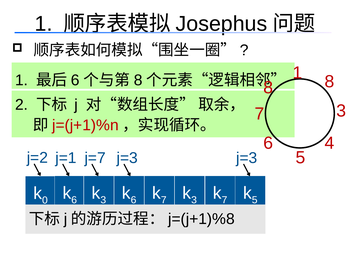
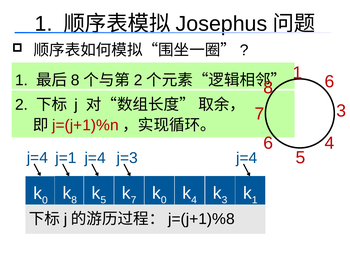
1 8: 8 -> 6 (330, 82)
6: 6 -> 8 (75, 80)
8: 8 -> 2 (138, 80)
j=2: j=2 -> j=4 (37, 157)
j=1 j=7: j=7 -> j=4 (95, 158)
j=3 j=3: j=3 -> j=4 (247, 158)
6: 6 -> 8 (74, 200)
3: 3 -> 5 (103, 200)
6: 6 -> 7 (134, 200)
7: 7 -> 0 (164, 200)
3: 3 -> 4 (194, 200)
7: 7 -> 3 (225, 200)
5: 5 -> 1 (255, 200)
